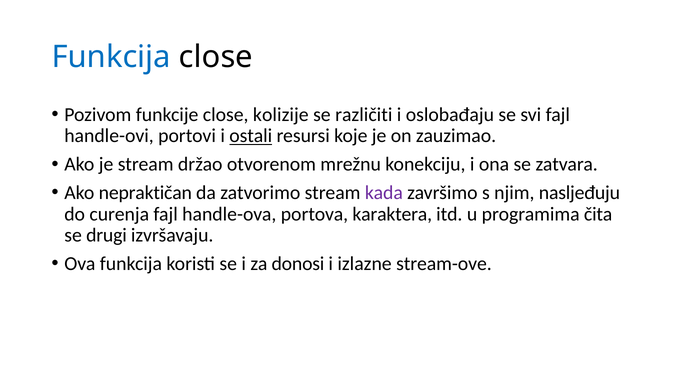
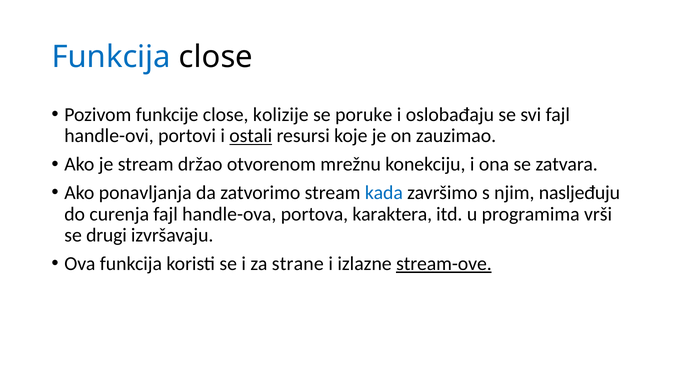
različiti: različiti -> poruke (364, 114)
nepraktičan: nepraktičan -> ponavljanja (145, 193)
kada colour: purple -> blue (384, 193)
čita: čita -> vrši (598, 214)
donosi: donosi -> strane (298, 264)
stream-ove underline: none -> present (444, 264)
